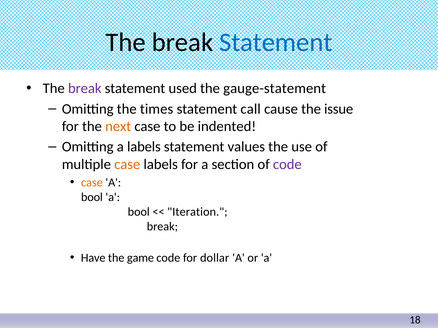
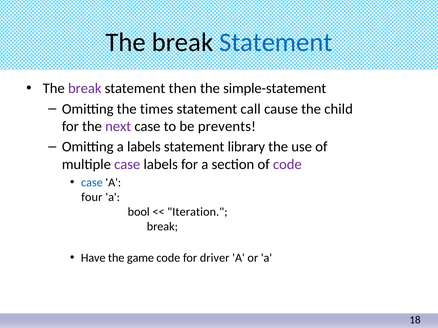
used: used -> then (183, 89)
gauge-statement: gauge-statement -> simple-statement (275, 89)
issue: issue -> child (339, 109)
next colour: orange -> purple (118, 127)
indented: indented -> prevents (227, 127)
values: values -> library (246, 147)
case colour: orange -> purple (127, 165)
case colour: orange -> blue (92, 183)
bool: bool -> four (92, 197)
dollar: dollar -> driver (215, 258)
